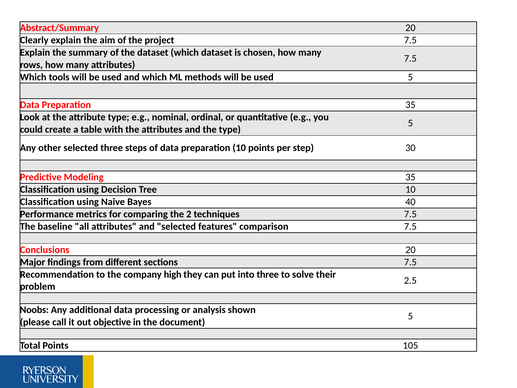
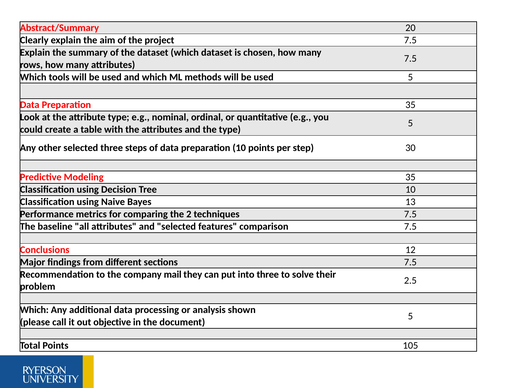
40: 40 -> 13 (410, 202)
Conclusions 20: 20 -> 12 (410, 250)
high: high -> mail (173, 274)
Noobs: Noobs -> Which (34, 310)
